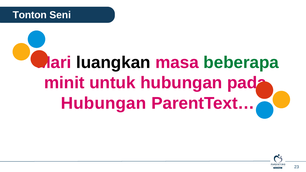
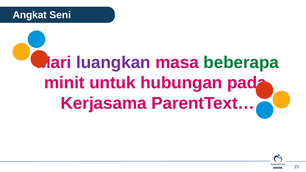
Tonton: Tonton -> Angkat (30, 15)
luangkan colour: black -> purple (113, 63)
Hubungan: Hubungan -> Kerjasama (104, 103)
